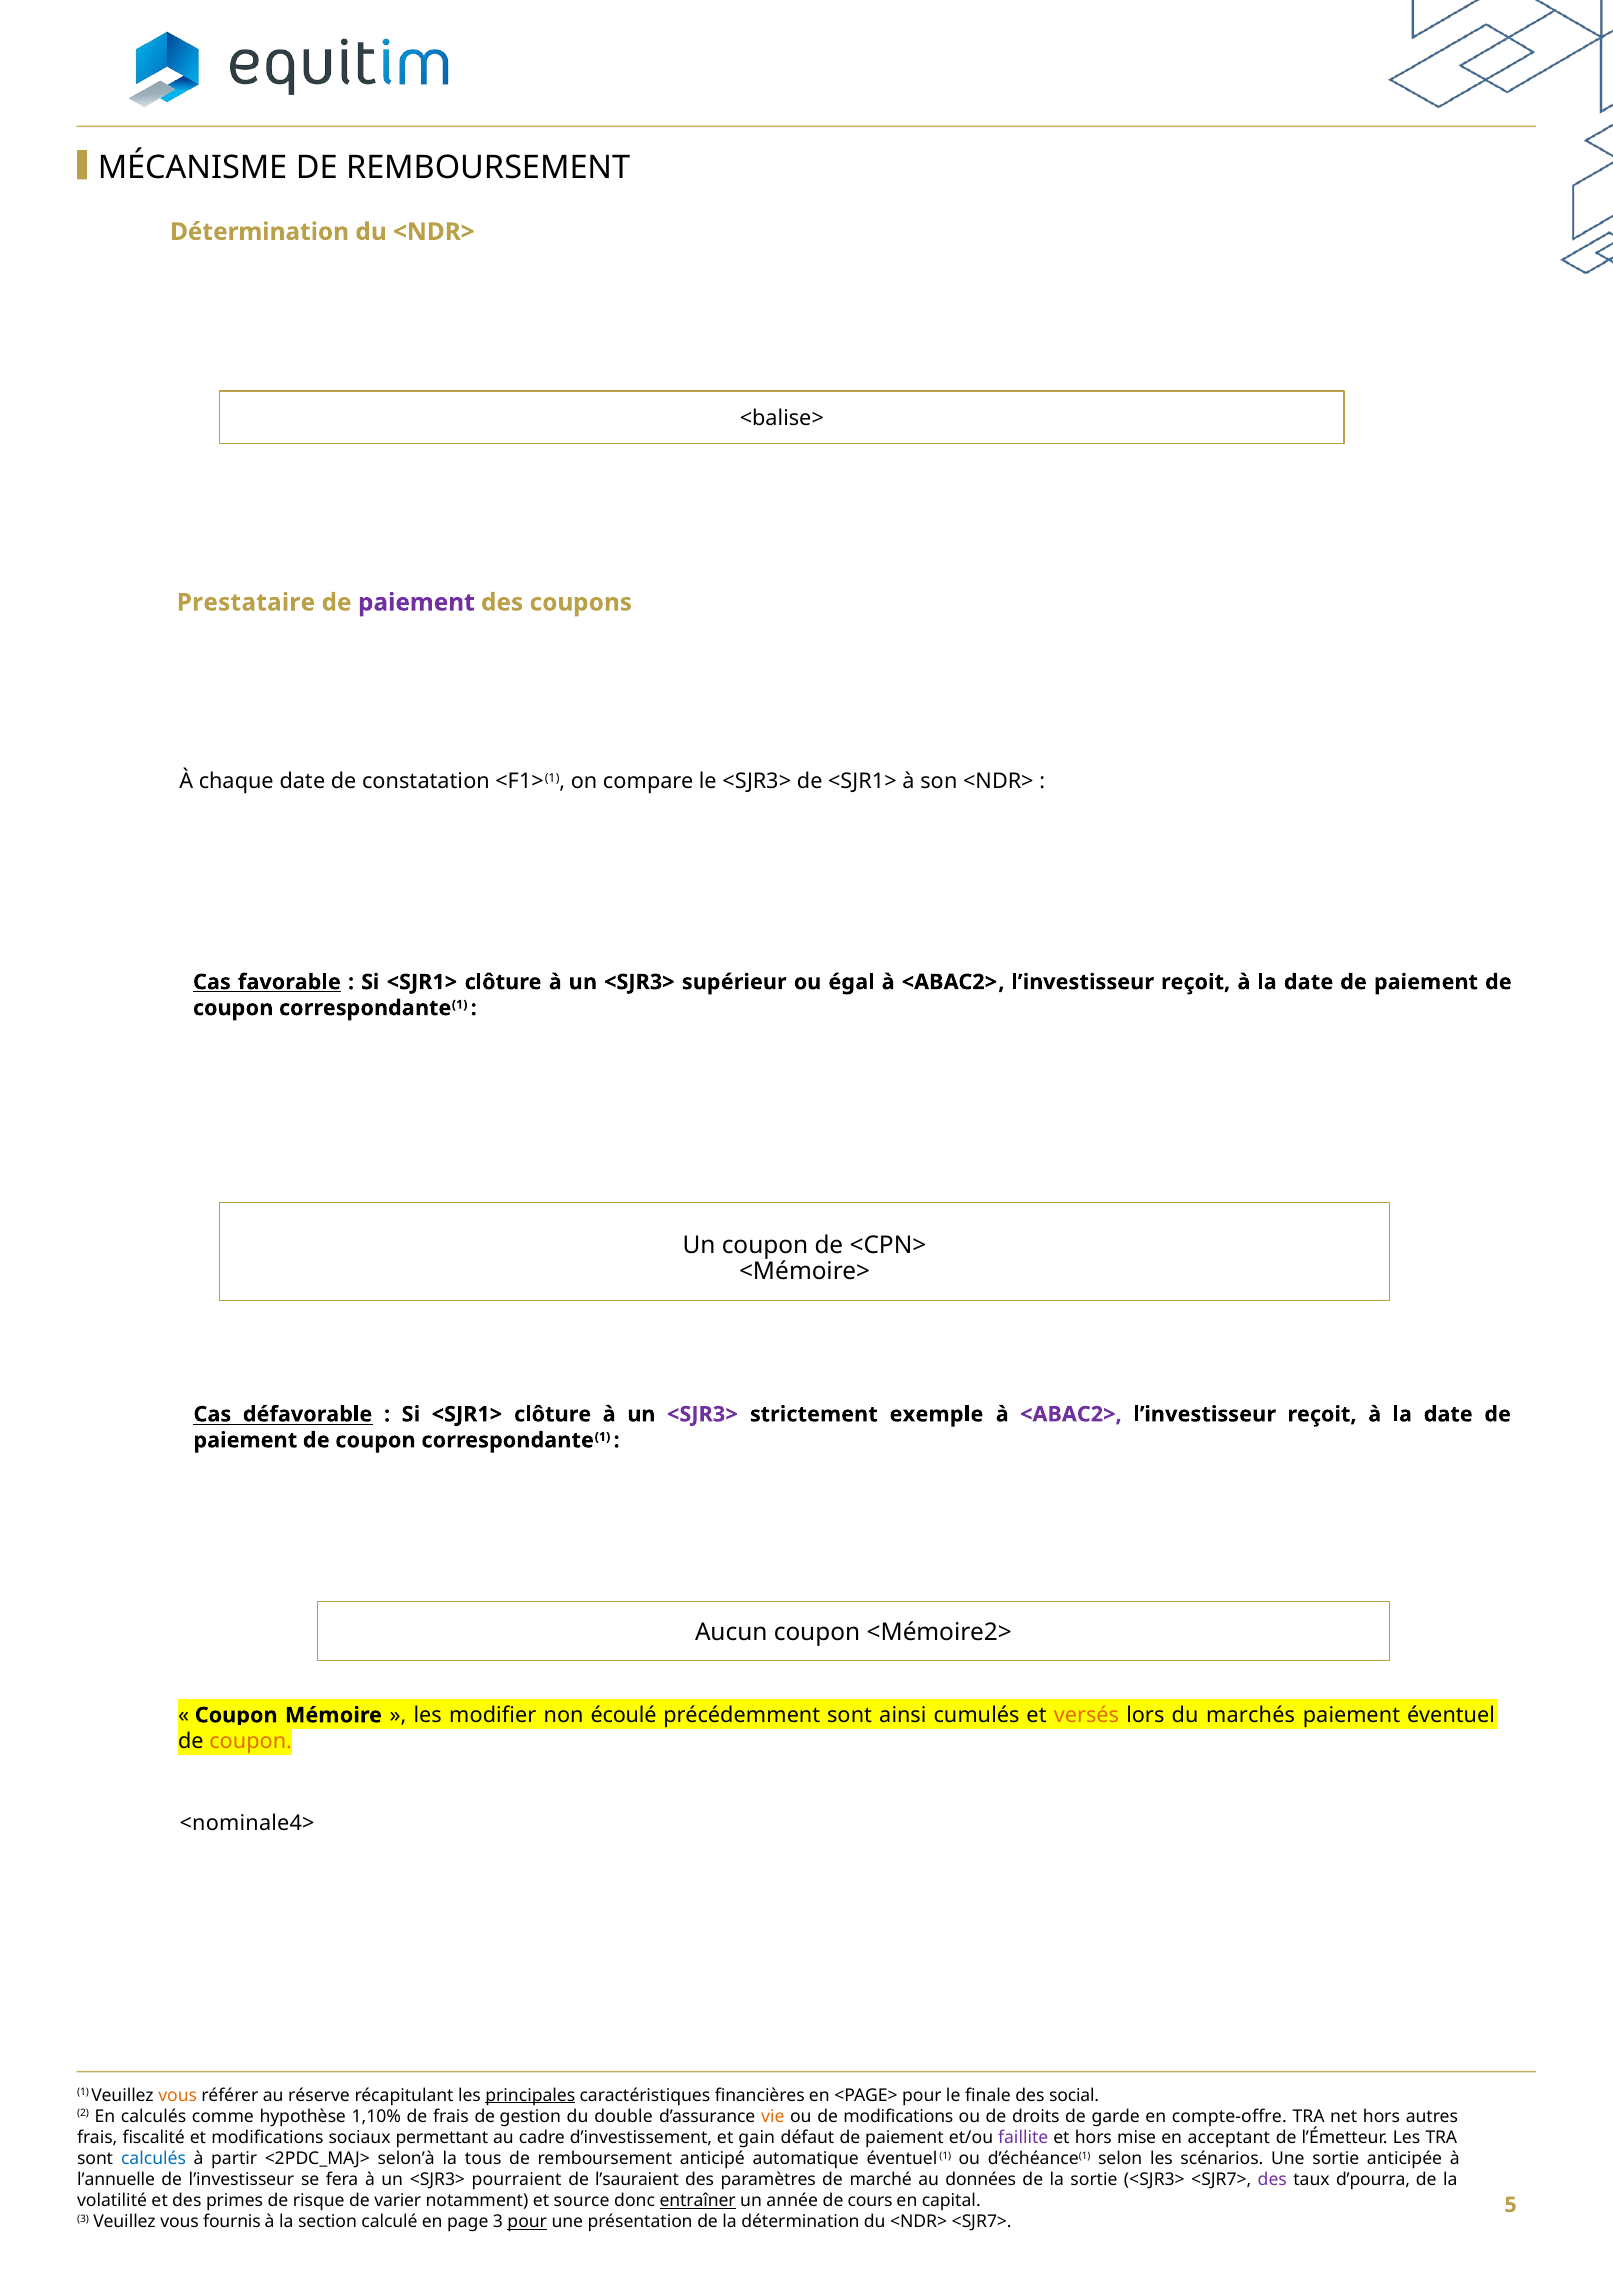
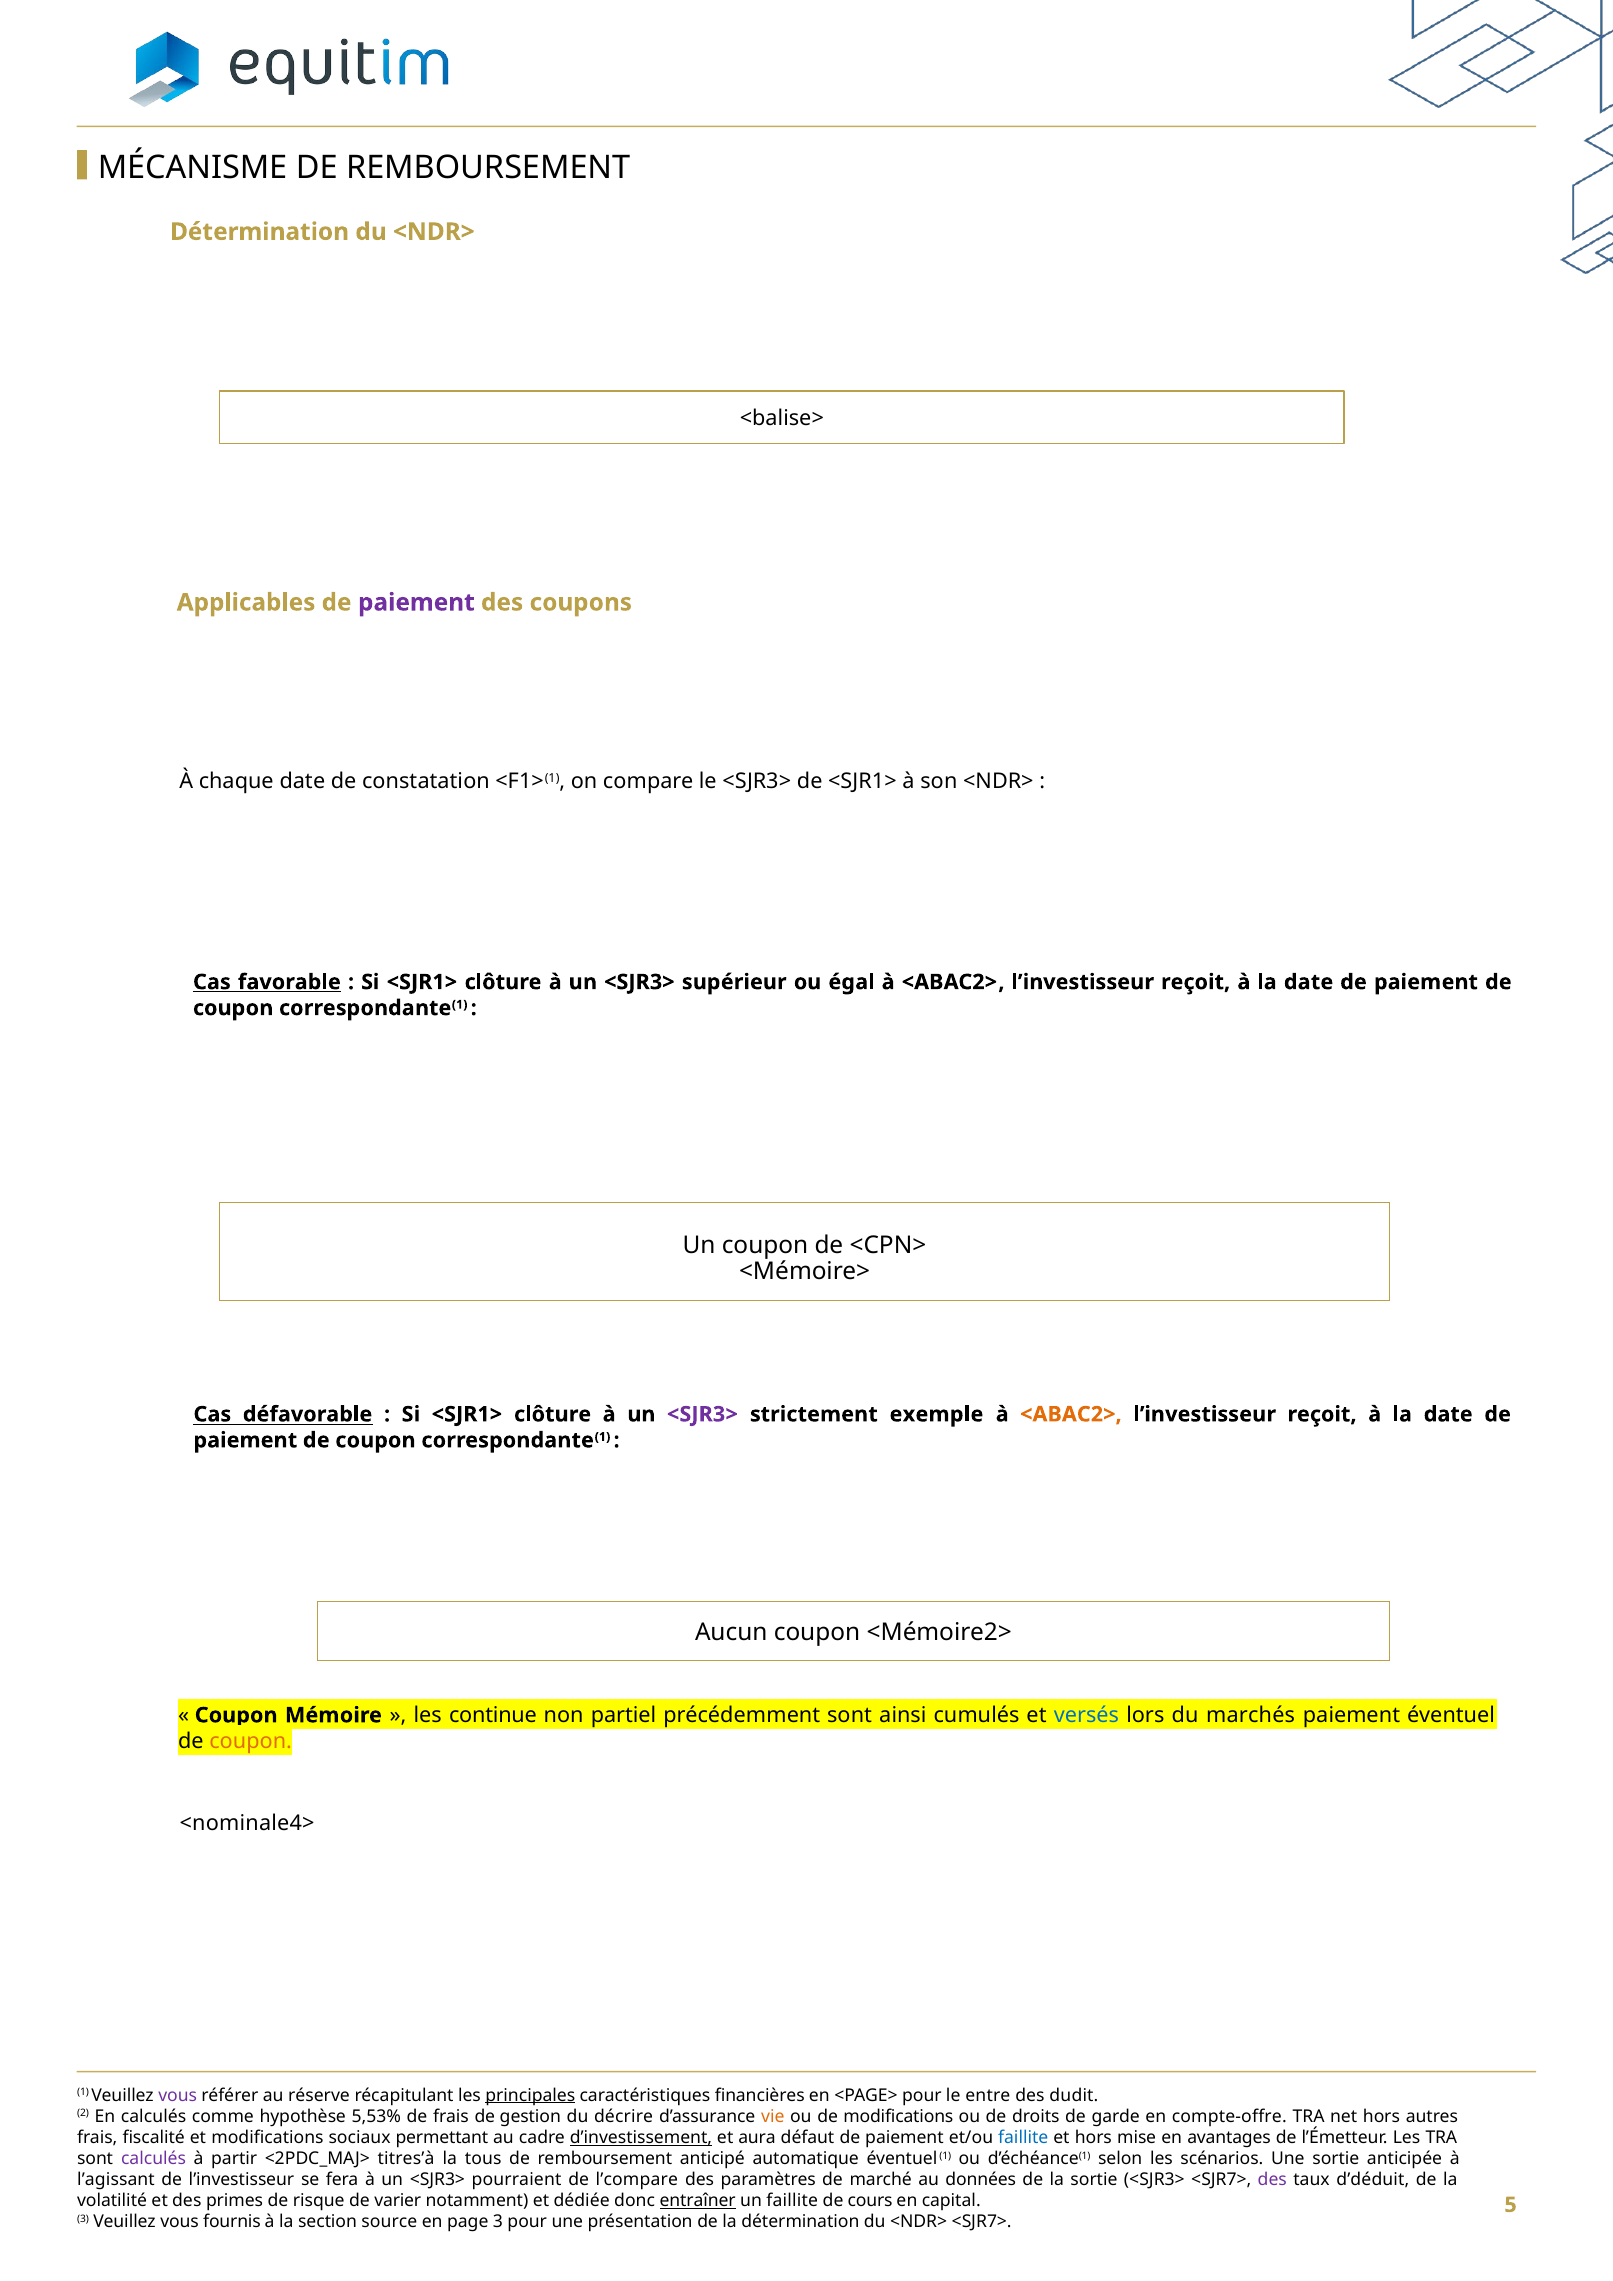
Prestataire: Prestataire -> Applicables (246, 603)
<ABAC2> colour: purple -> orange (1071, 1415)
modifier: modifier -> continue (493, 1715)
écoulé: écoulé -> partiel (623, 1715)
versés colour: orange -> blue (1087, 1715)
vous colour: orange -> purple (178, 2096)
finale: finale -> entre (988, 2096)
social: social -> dudit (1074, 2096)
1,10%: 1,10% -> 5,53% (376, 2117)
double: double -> décrire (624, 2117)
d’investissement underline: none -> present (641, 2138)
gain: gain -> aura (757, 2138)
faillite colour: purple -> blue (1023, 2138)
acceptant: acceptant -> avantages (1229, 2138)
calculés colour: blue -> purple (153, 2159)
selon’à: selon’à -> titres’à (406, 2159)
l’annuelle: l’annuelle -> l’agissant (116, 2180)
l’sauraient: l’sauraient -> l’compare (637, 2180)
d’pourra: d’pourra -> d’déduit (1373, 2180)
source: source -> dédiée (582, 2201)
un année: année -> faillite (792, 2201)
calculé: calculé -> source (389, 2222)
pour underline: present -> none (527, 2222)
